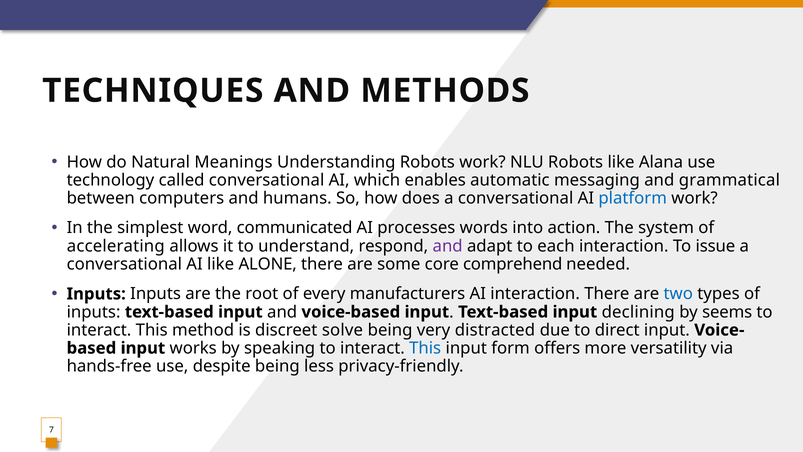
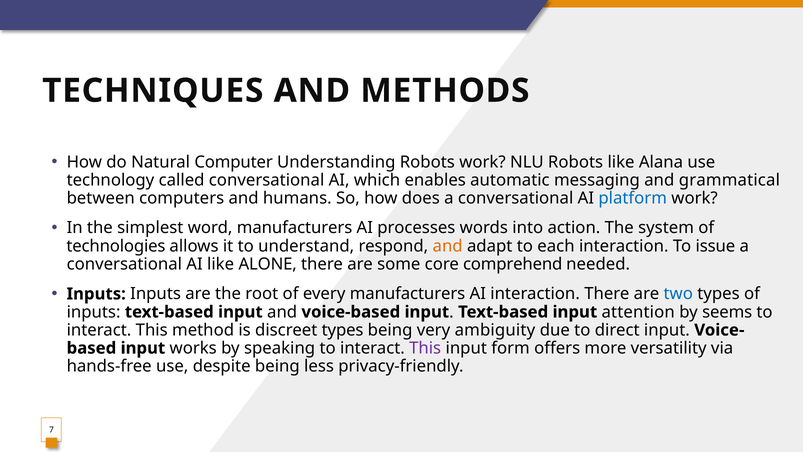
Meanings: Meanings -> Computer (234, 162)
word communicated: communicated -> manufacturers (295, 228)
accelerating: accelerating -> technologies (116, 246)
and colour: purple -> orange (448, 246)
declining: declining -> attention (638, 312)
discreet solve: solve -> types (343, 330)
distracted: distracted -> ambiguity (495, 330)
This colour: blue -> purple (425, 348)
